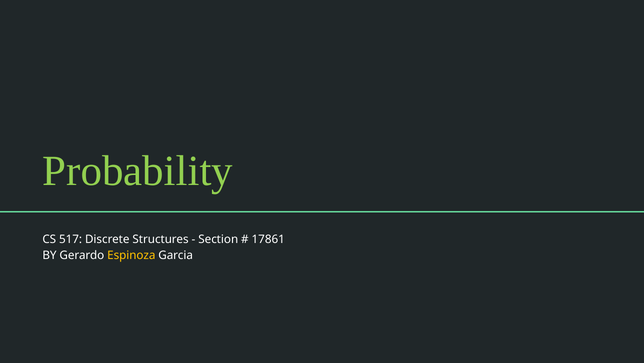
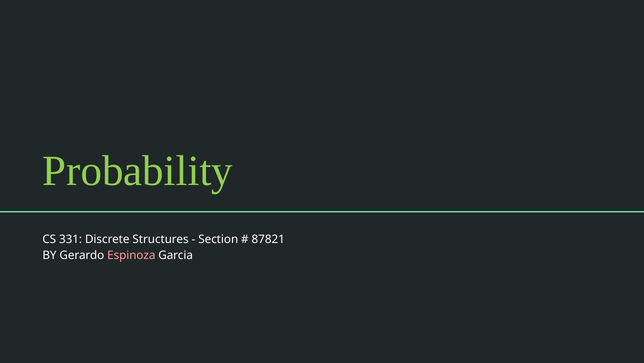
517: 517 -> 331 (71, 239)
17861: 17861 -> 87821 (268, 239)
Espinoza colour: yellow -> pink (131, 255)
